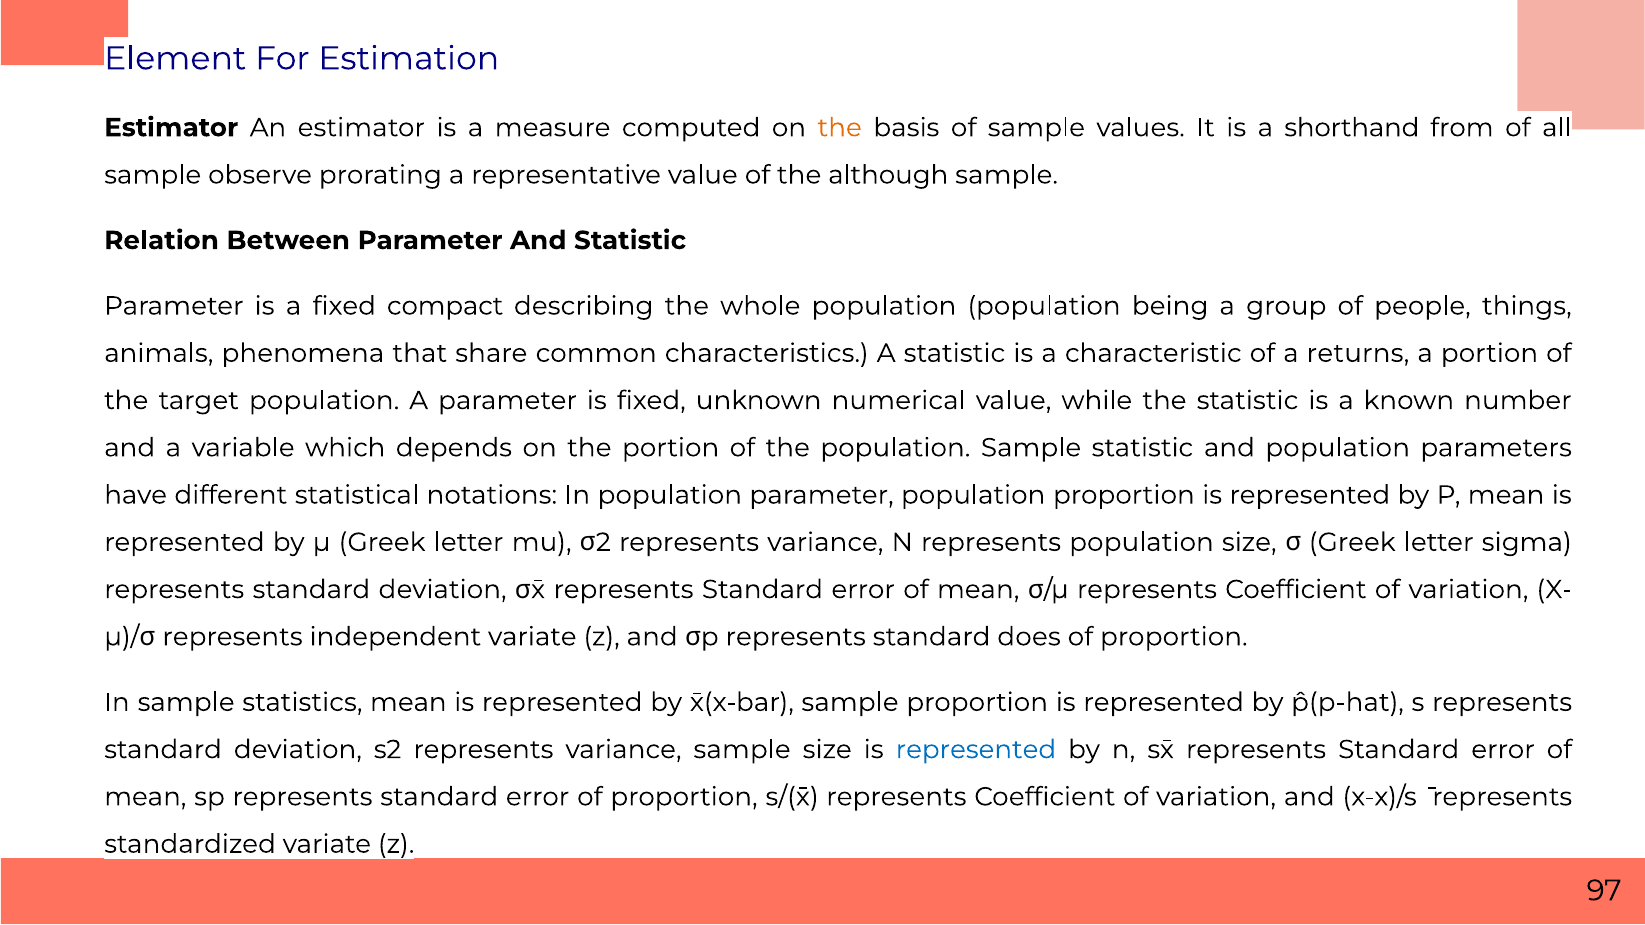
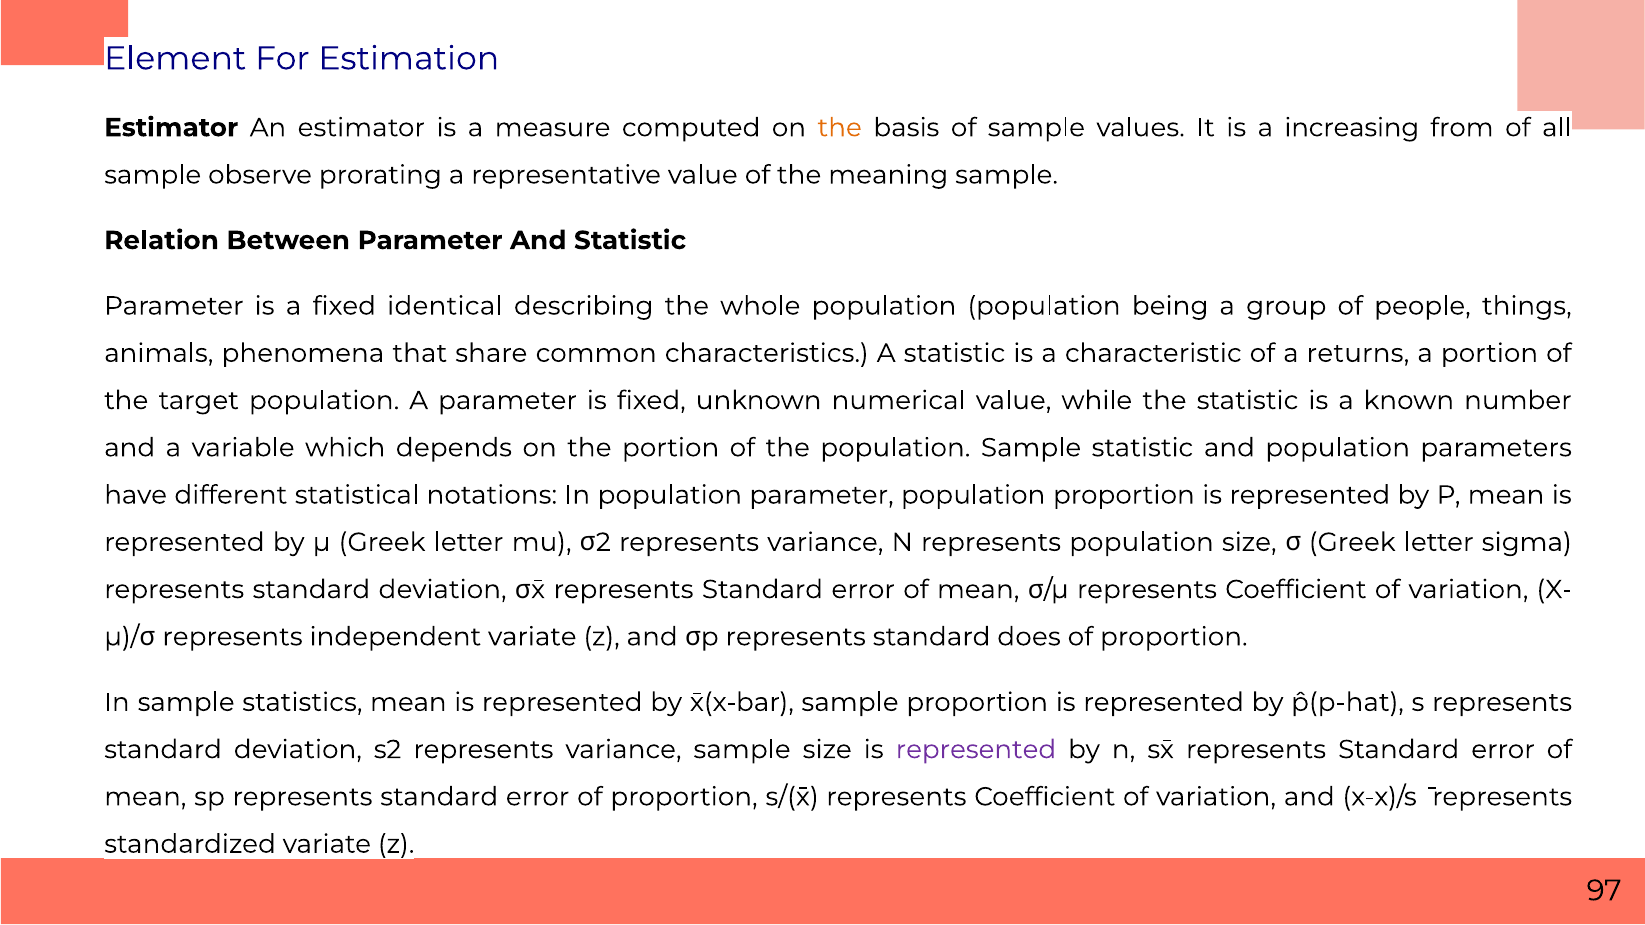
shorthand: shorthand -> increasing (1352, 128)
although: although -> meaning (888, 175)
compact: compact -> identical (445, 306)
represented colour: blue -> purple (976, 750)
